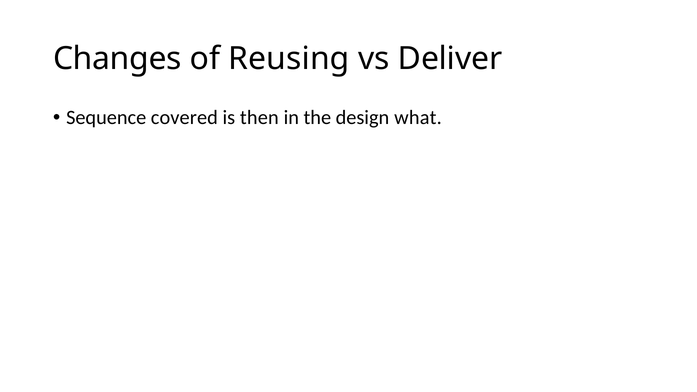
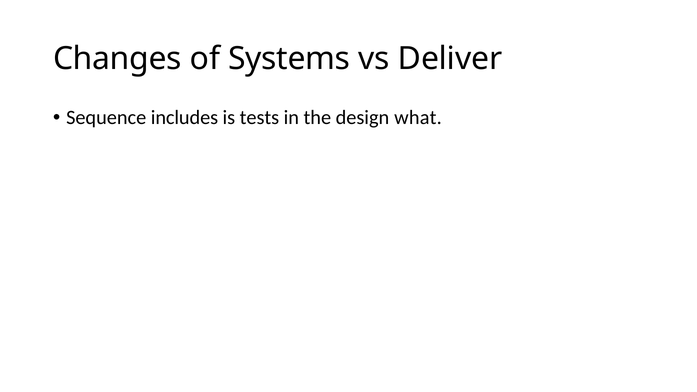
Reusing: Reusing -> Systems (289, 59)
covered: covered -> includes (184, 118)
then: then -> tests (259, 118)
